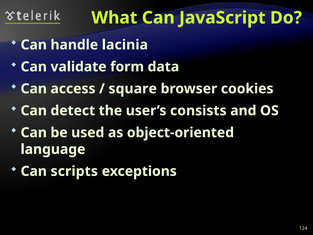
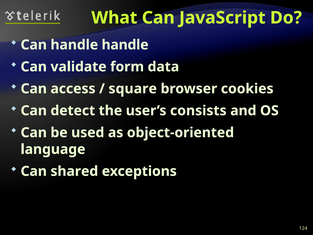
handle lacinia: lacinia -> handle (125, 45)
scripts: scripts -> shared (74, 171)
